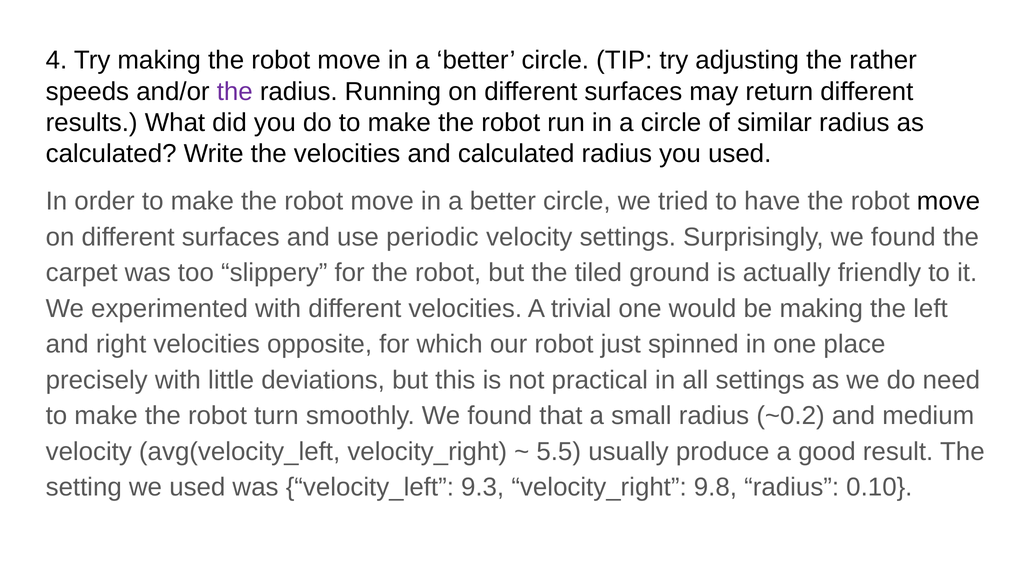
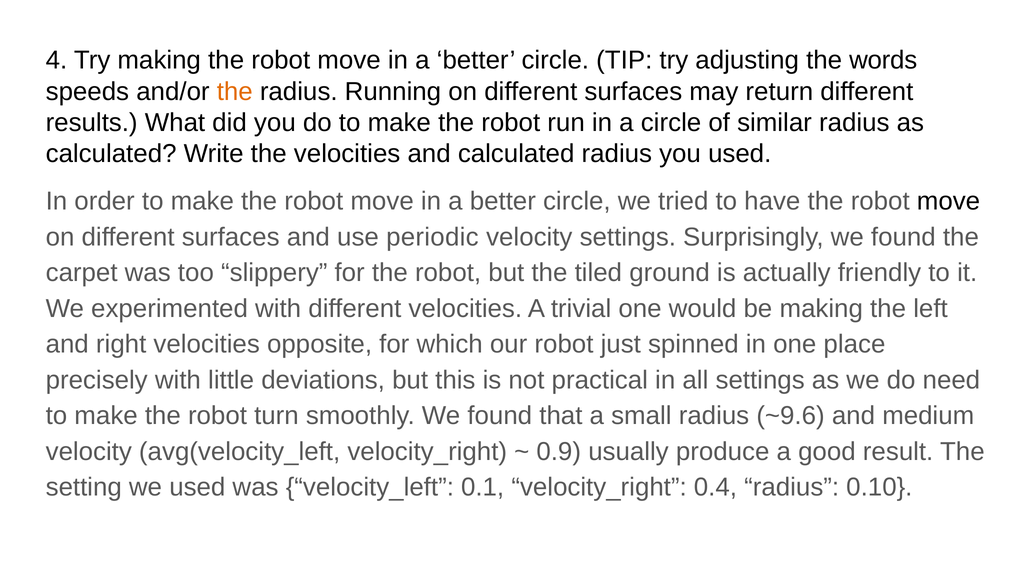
rather: rather -> words (883, 60)
the colour: purple -> orange (235, 91)
~0.2: ~0.2 -> ~9.6 (791, 416)
5.5: 5.5 -> 0.9 (559, 451)
9.3: 9.3 -> 0.1 (483, 487)
9.8: 9.8 -> 0.4 (715, 487)
